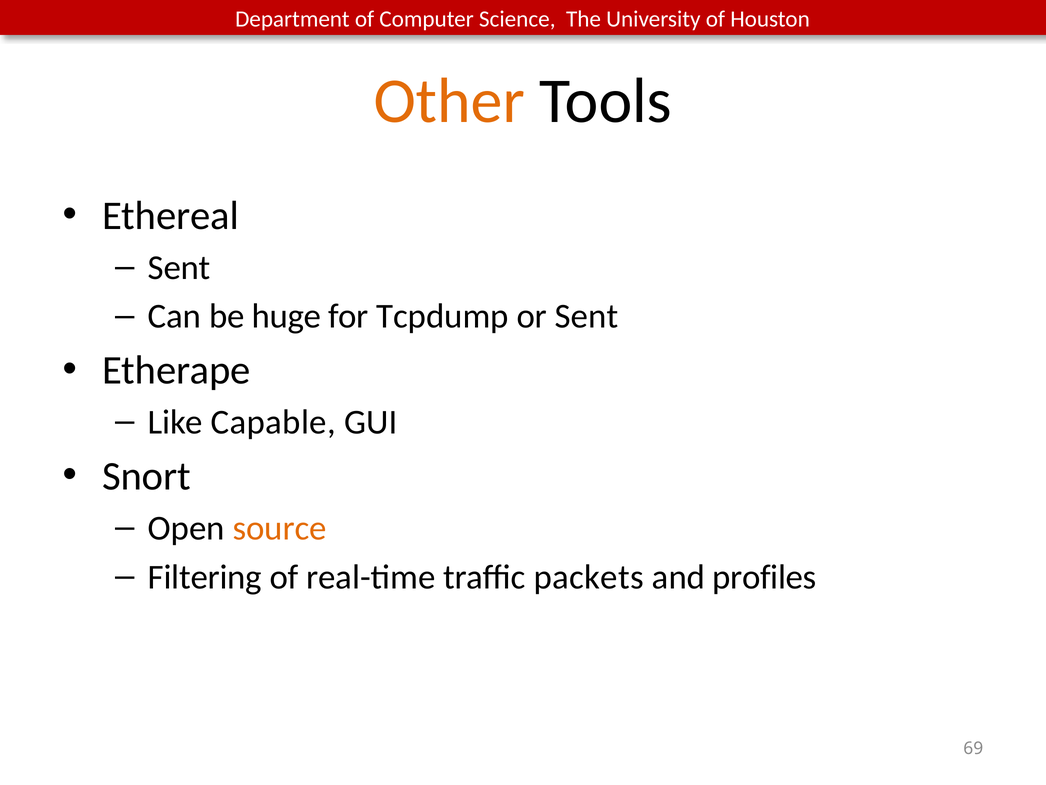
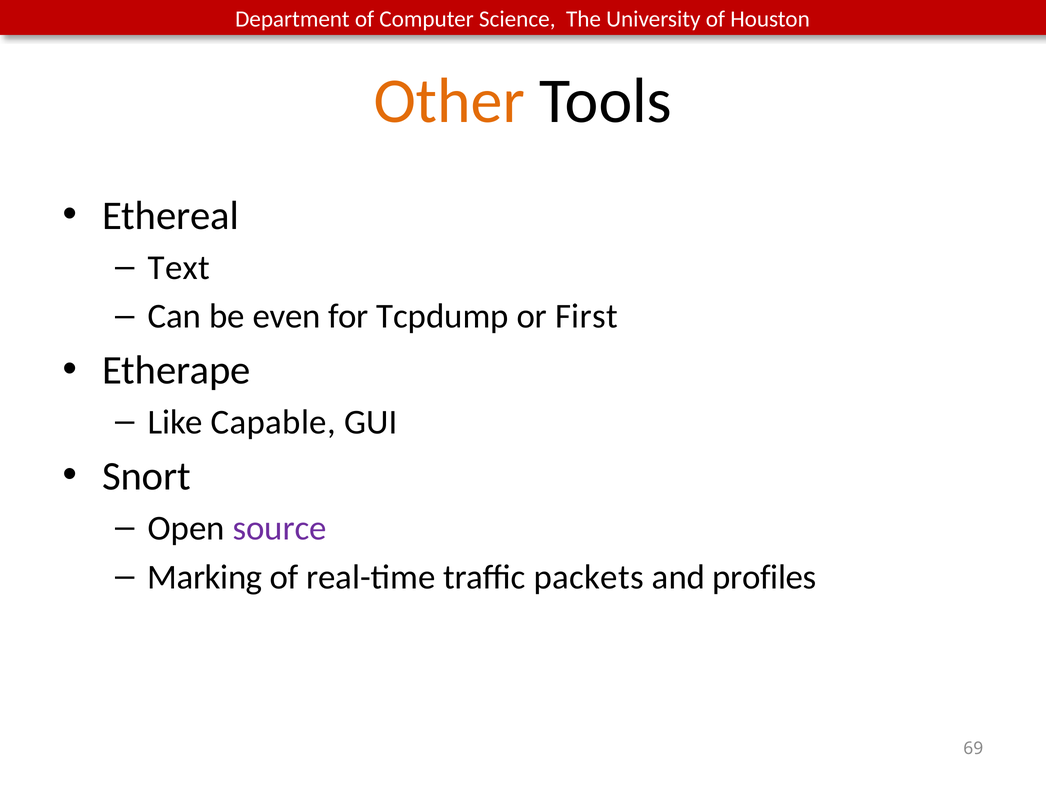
Sent: Sent -> Text (179, 267)
huge: huge -> even (287, 316)
or Sent: Sent -> First (586, 316)
source colour: orange -> purple (280, 528)
Filtering: Filtering -> Marking (205, 577)
